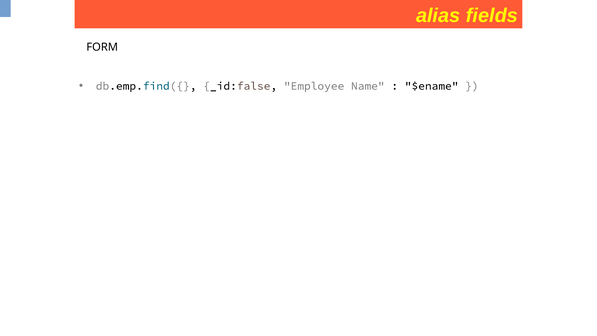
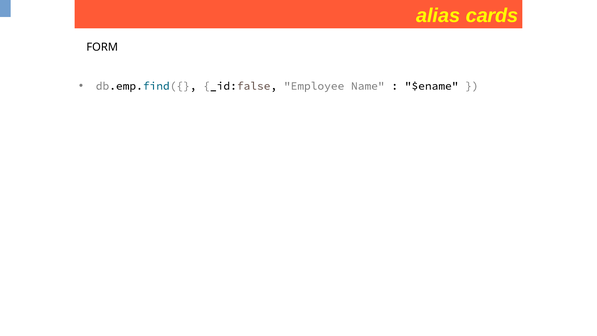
fields: fields -> cards (492, 16)
